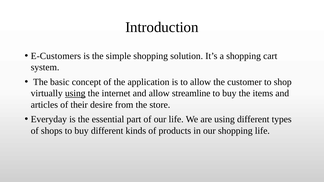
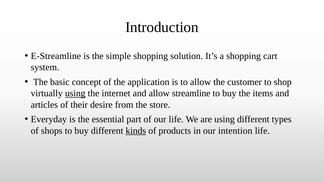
E-Customers: E-Customers -> E-Streamline (56, 56)
kinds underline: none -> present (136, 131)
our shopping: shopping -> intention (235, 131)
